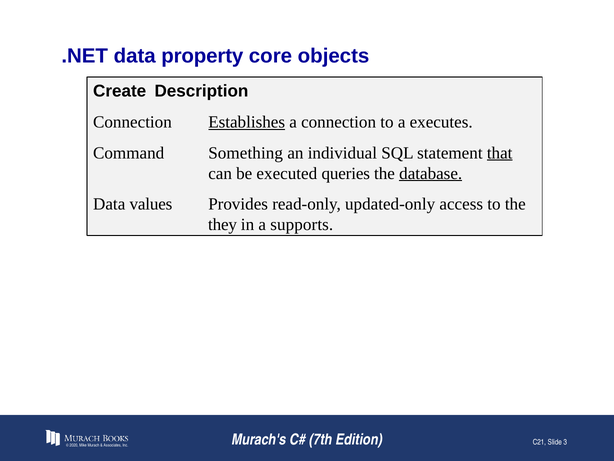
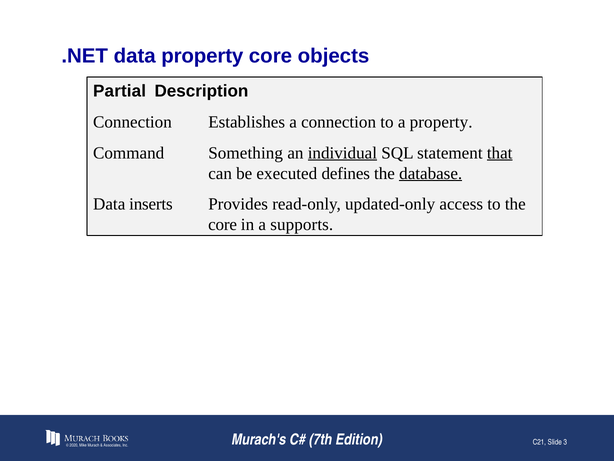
Create: Create -> Partial (120, 91)
Establishes underline: present -> none (247, 122)
a executes: executes -> property (441, 122)
individual underline: none -> present (342, 153)
queries: queries -> defines (346, 173)
values: values -> inserts (151, 204)
they: they -> core (223, 224)
